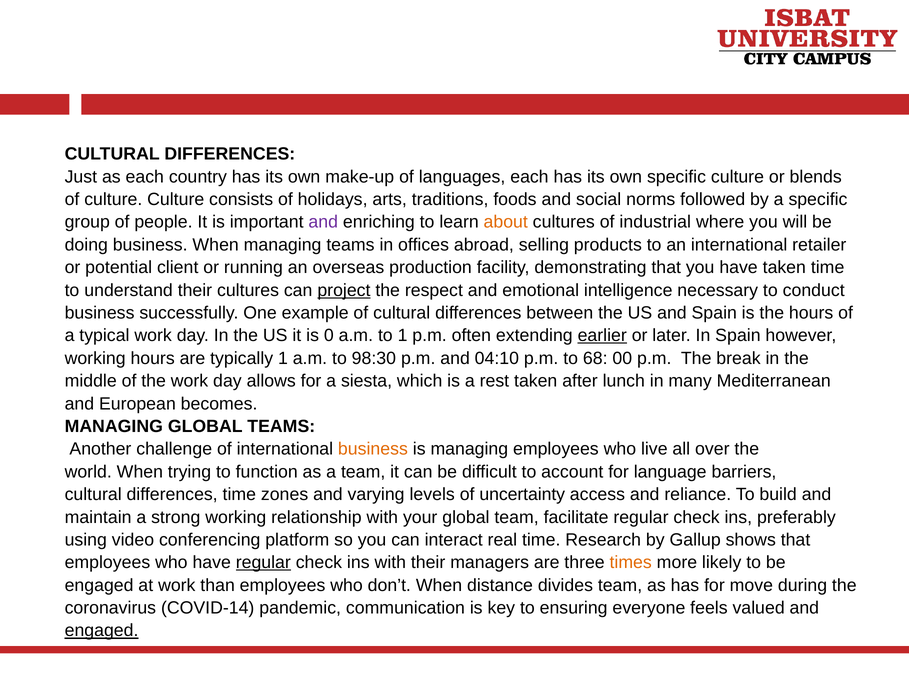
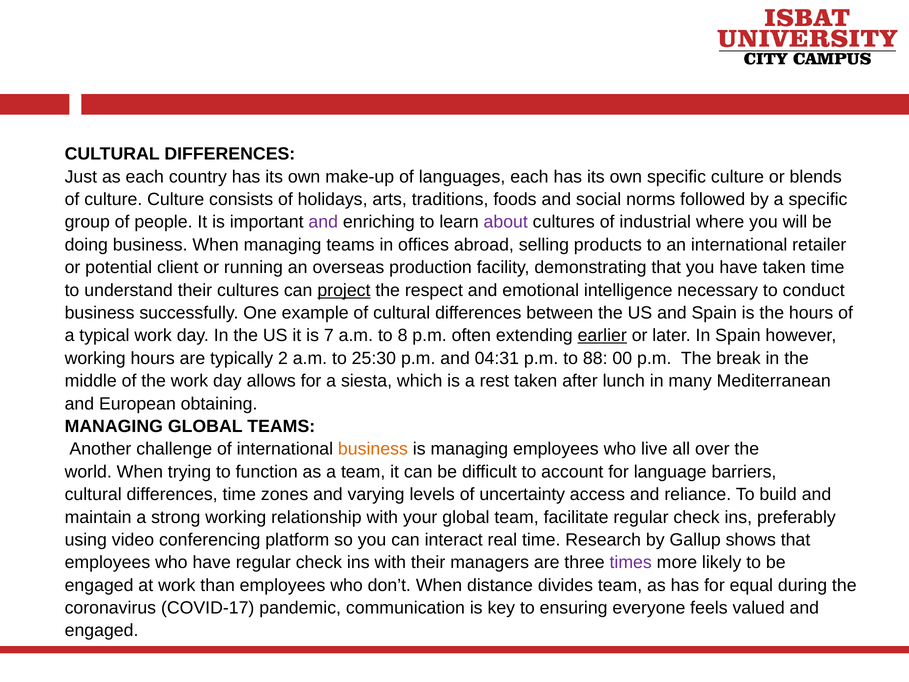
about colour: orange -> purple (506, 222)
0: 0 -> 7 (329, 335)
to 1: 1 -> 8 (403, 335)
typically 1: 1 -> 2 (283, 358)
98:30: 98:30 -> 25:30 (374, 358)
04:10: 04:10 -> 04:31 (497, 358)
68: 68 -> 88 (595, 358)
becomes: becomes -> obtaining (219, 404)
regular underline: present -> none (263, 562)
times colour: orange -> purple (631, 562)
move: move -> equal (751, 585)
COVID-14: COVID-14 -> COVID-17 (208, 608)
engaged underline: present -> none (102, 630)
